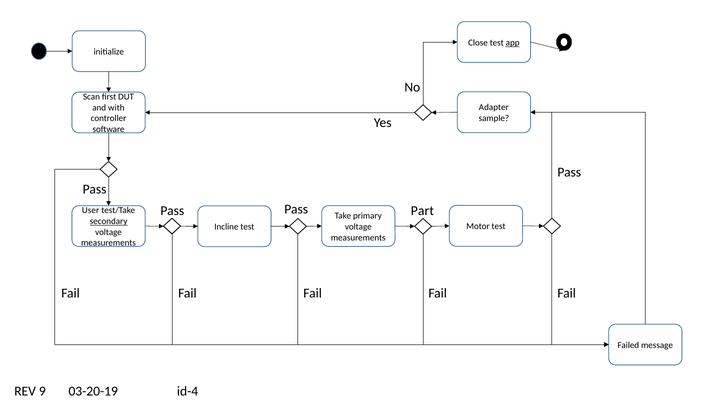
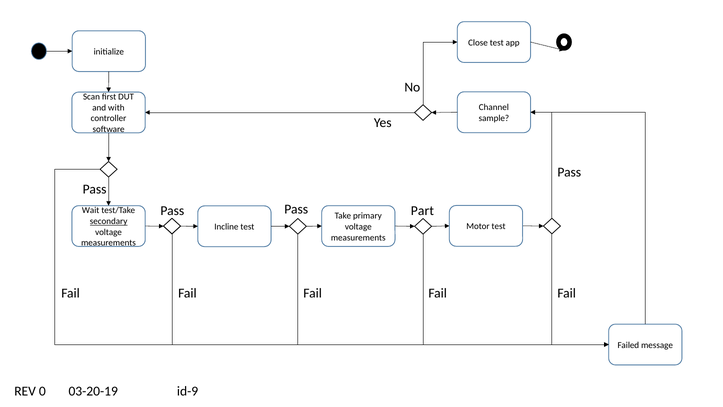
app underline: present -> none (513, 43)
Adapter: Adapter -> Channel (494, 107)
User: User -> Wait (91, 210)
9: 9 -> 0 (42, 391)
id-4: id-4 -> id-9 (188, 391)
